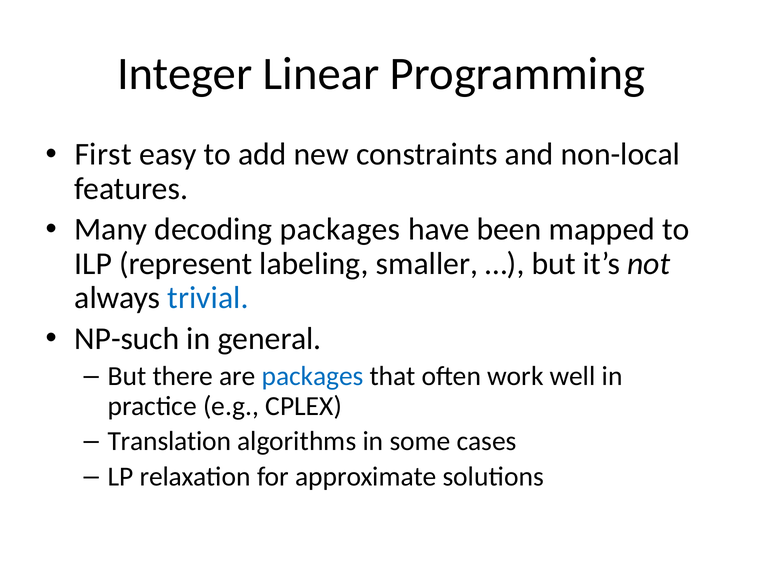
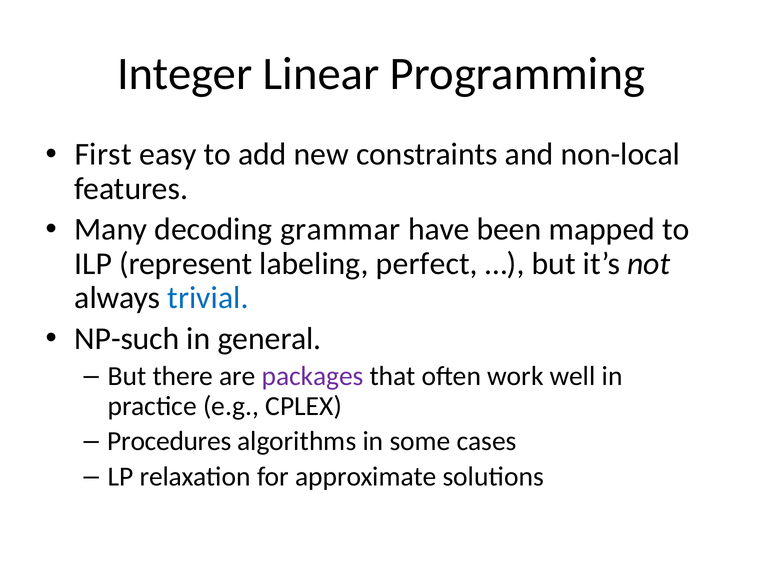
decoding packages: packages -> grammar (340, 229)
smaller: smaller -> perfect (427, 264)
packages colour: blue -> purple (313, 376)
Translation: Translation -> Procedures (169, 442)
